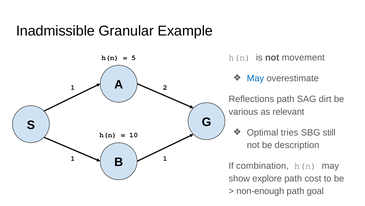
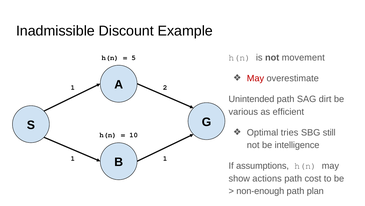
Granular: Granular -> Discount (126, 31)
May colour: blue -> red (255, 78)
Reflections: Reflections -> Unintended (251, 99)
relevant: relevant -> efficient (288, 111)
description: description -> intelligence (297, 145)
combination: combination -> assumptions (263, 165)
explore: explore -> actions (267, 178)
goal: goal -> plan (315, 191)
